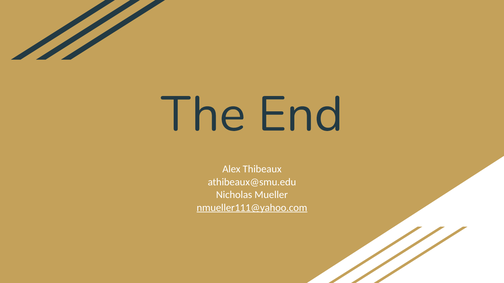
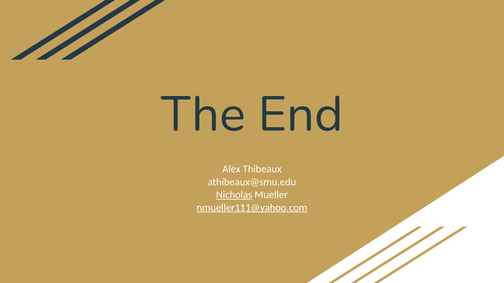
Nicholas underline: none -> present (234, 195)
